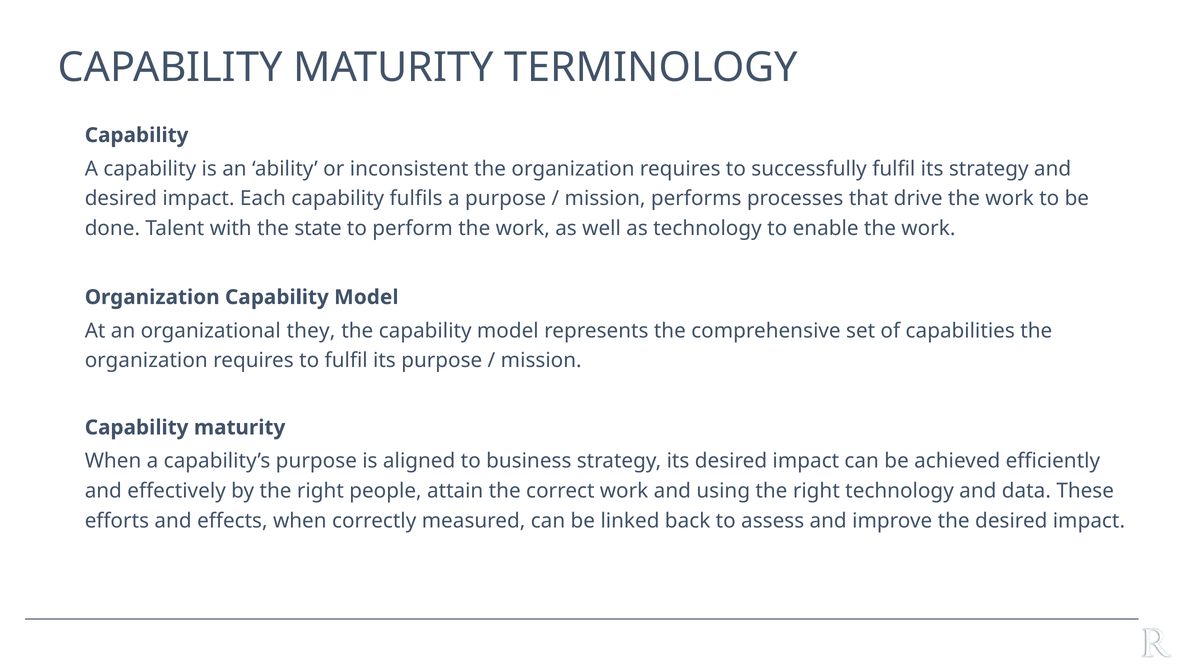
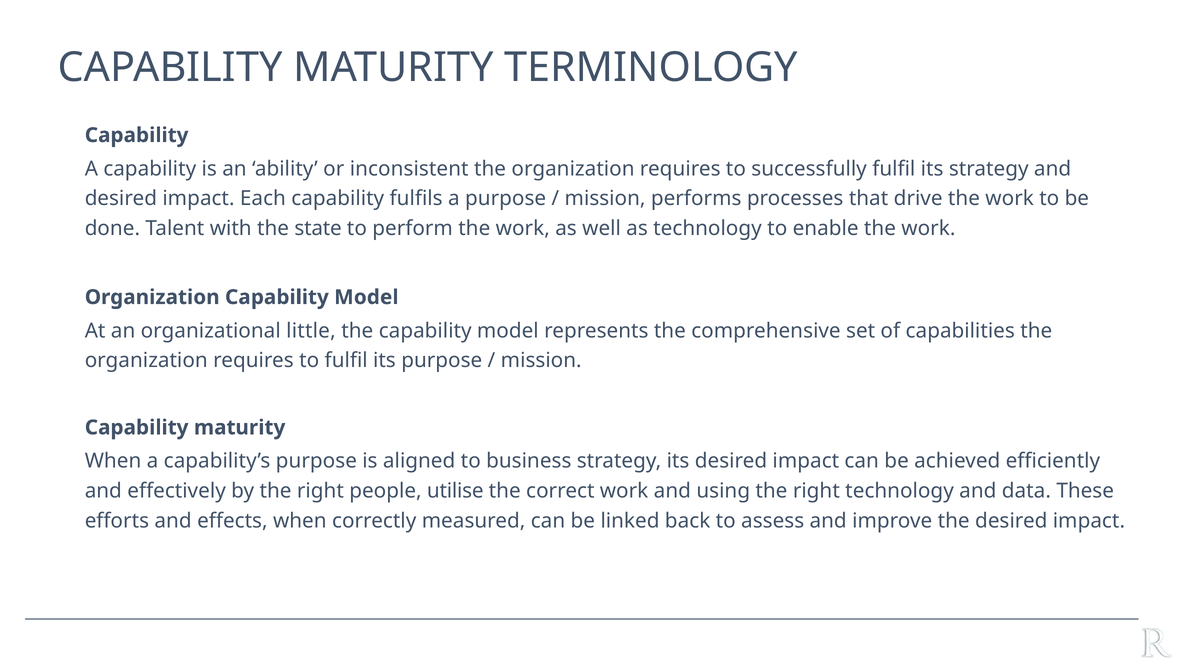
they: they -> little (311, 330)
attain: attain -> utilise (455, 490)
